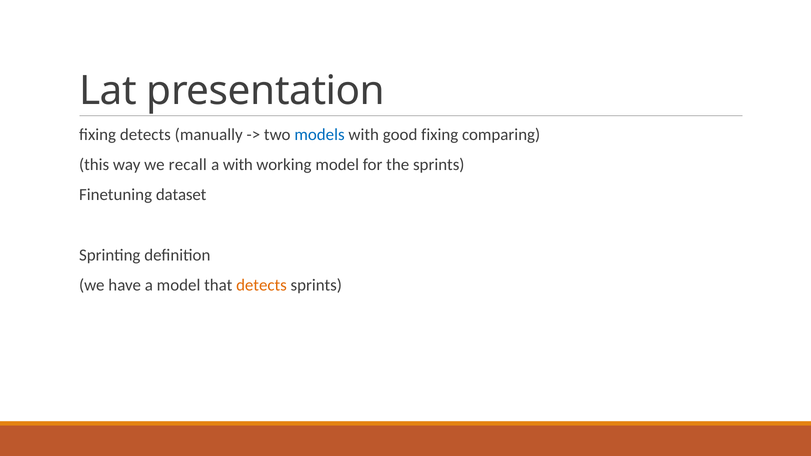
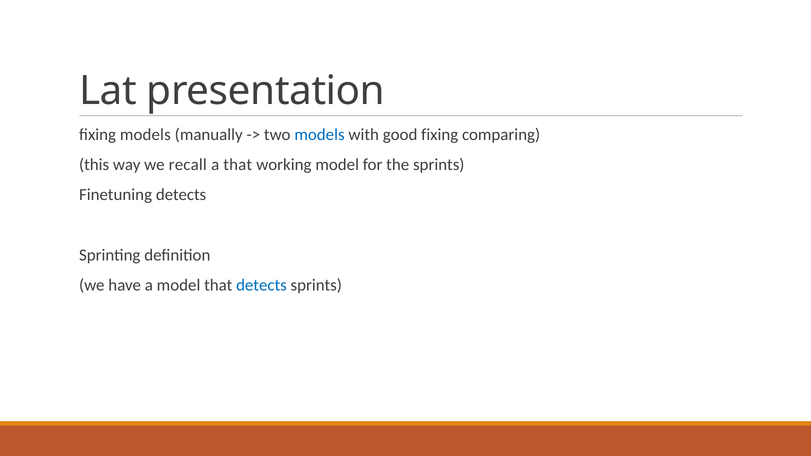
fixing detects: detects -> models (145, 135)
a with: with -> that (238, 165)
Finetuning dataset: dataset -> detects (181, 195)
detects colour: orange -> blue (261, 285)
